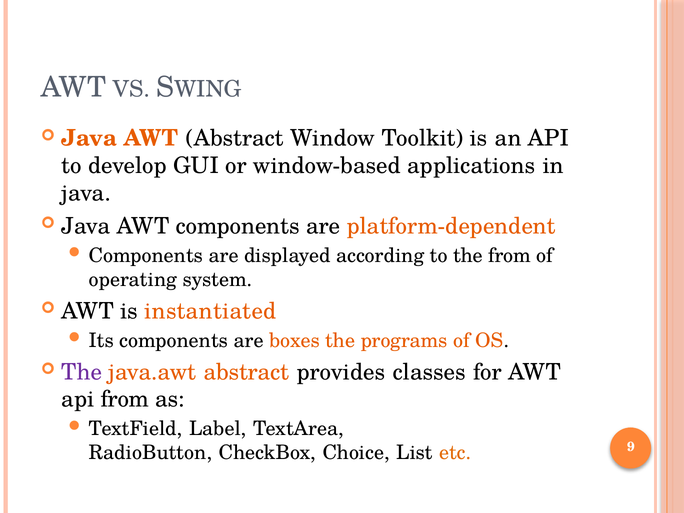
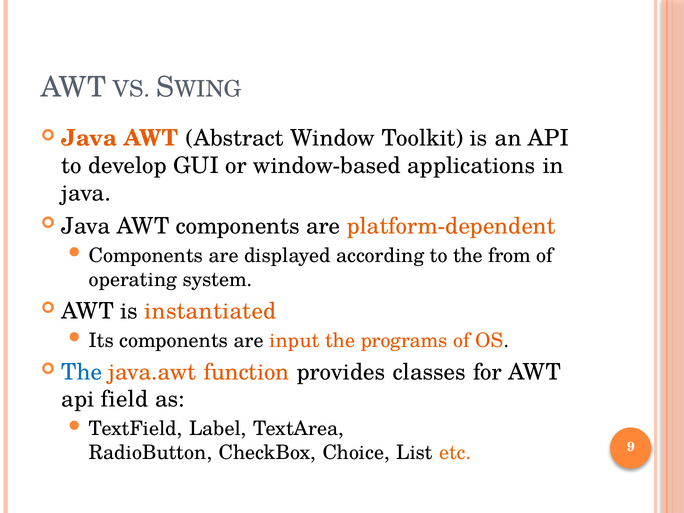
boxes: boxes -> input (294, 341)
The colour: purple -> blue (82, 372)
java.awt abstract: abstract -> function (246, 372)
api from: from -> field (125, 399)
